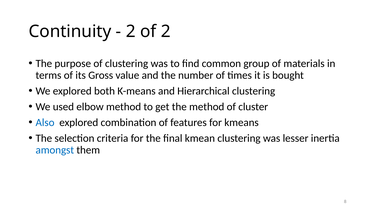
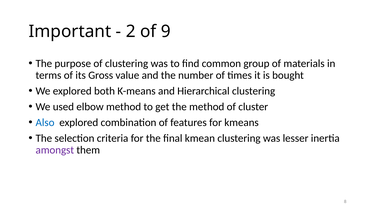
Continuity: Continuity -> Important (70, 32)
of 2: 2 -> 9 (166, 32)
amongst colour: blue -> purple (55, 150)
